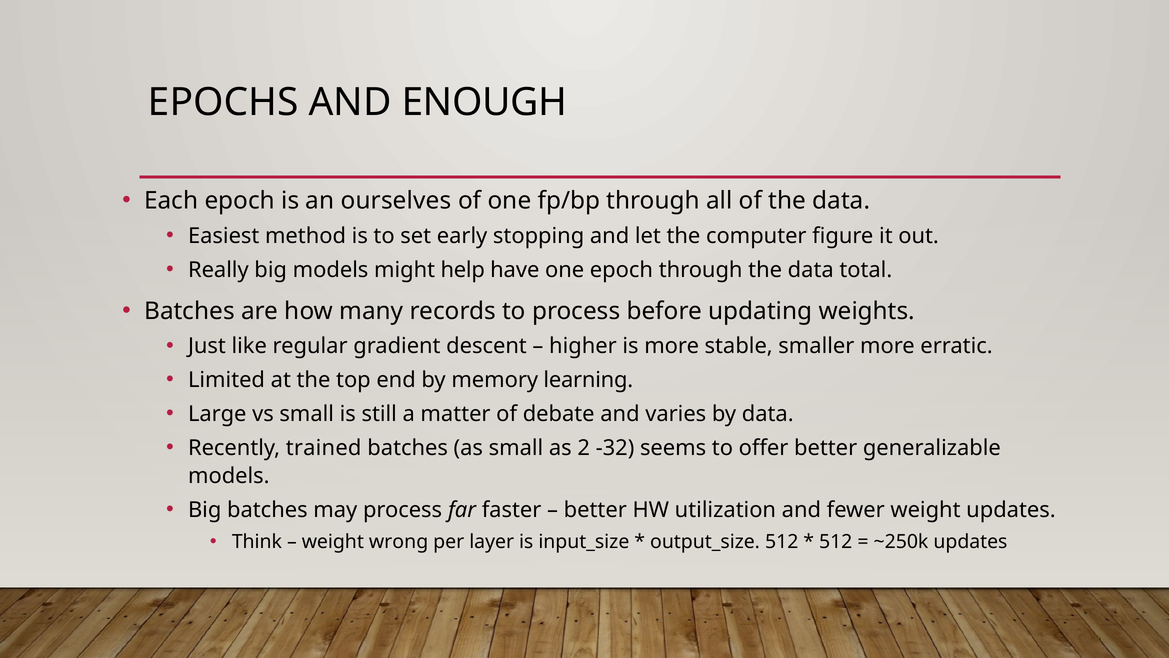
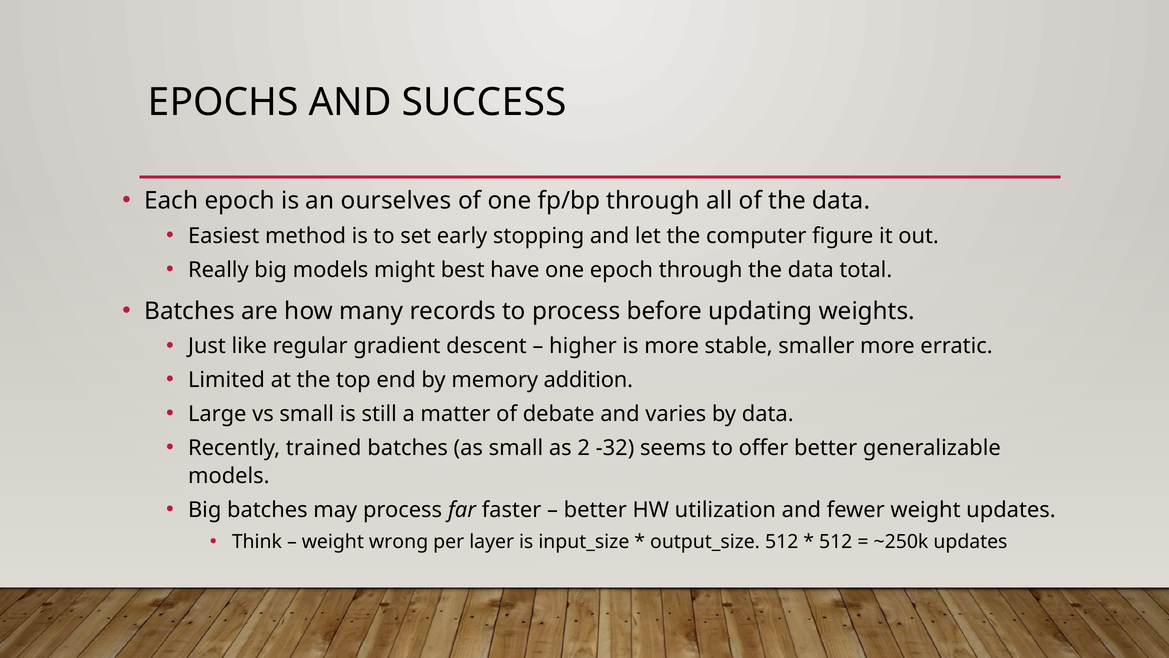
ENOUGH: ENOUGH -> SUCCESS (484, 102)
help: help -> best (463, 270)
learning: learning -> addition (588, 380)
